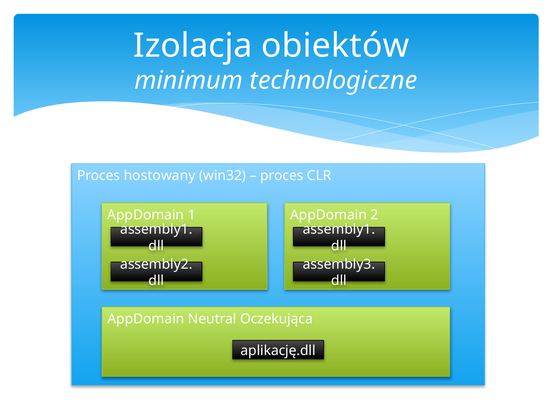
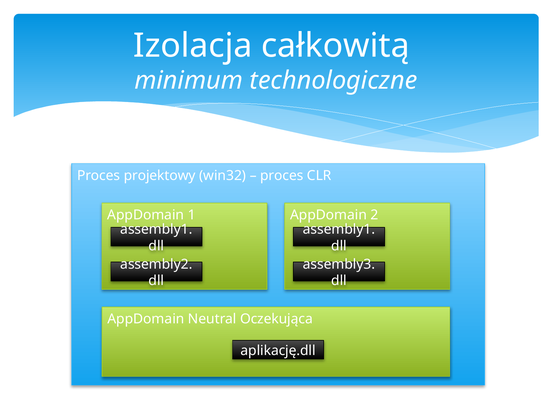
obiektów: obiektów -> całkowitą (335, 46)
hostowany: hostowany -> projektowy (160, 175)
